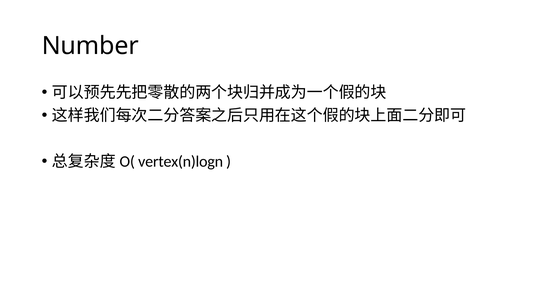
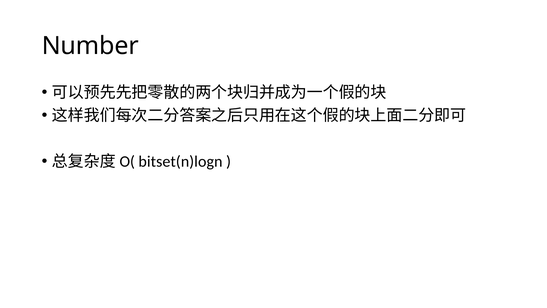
vertex(n)logn: vertex(n)logn -> bitset(n)logn (180, 161)
